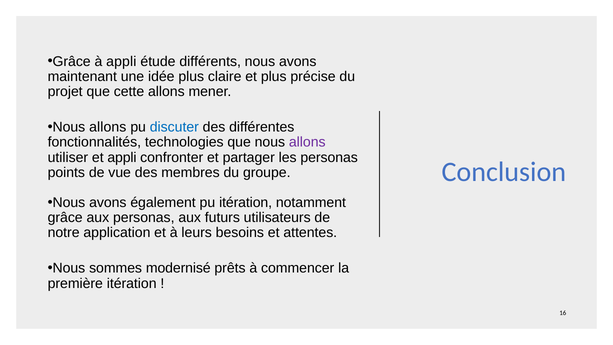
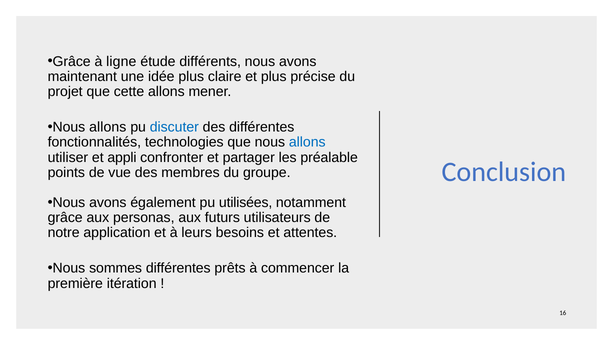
à appli: appli -> ligne (121, 61)
allons colour: purple -> blue (307, 142)
les personas: personas -> préalable (329, 157)
pu itération: itération -> utilisées (246, 202)
sommes modernisé: modernisé -> différentes (178, 268)
